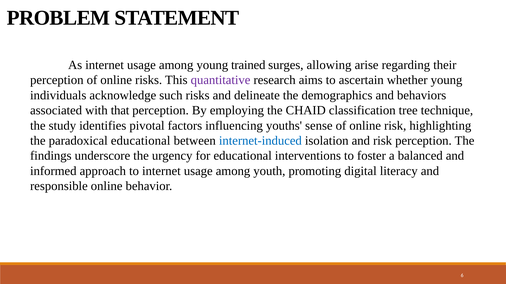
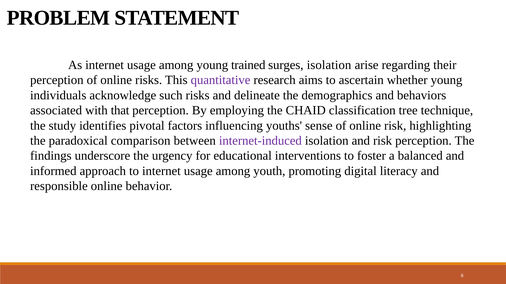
surges allowing: allowing -> isolation (329, 65)
paradoxical educational: educational -> comparison (141, 141)
internet-induced colour: blue -> purple (260, 141)
